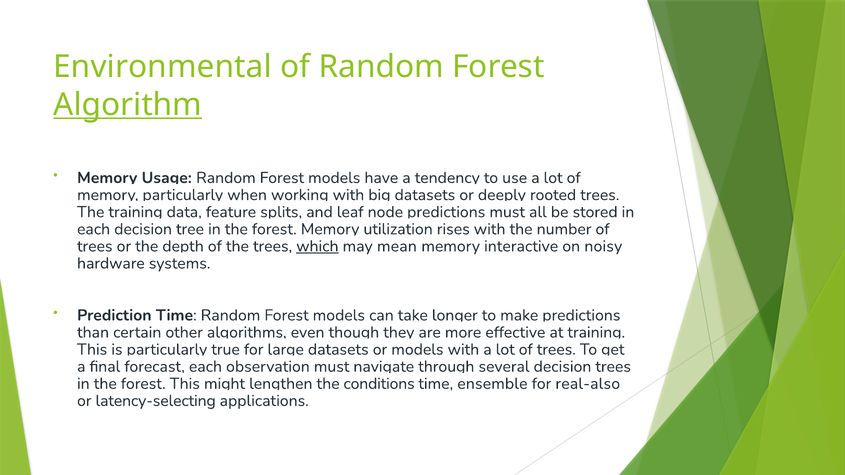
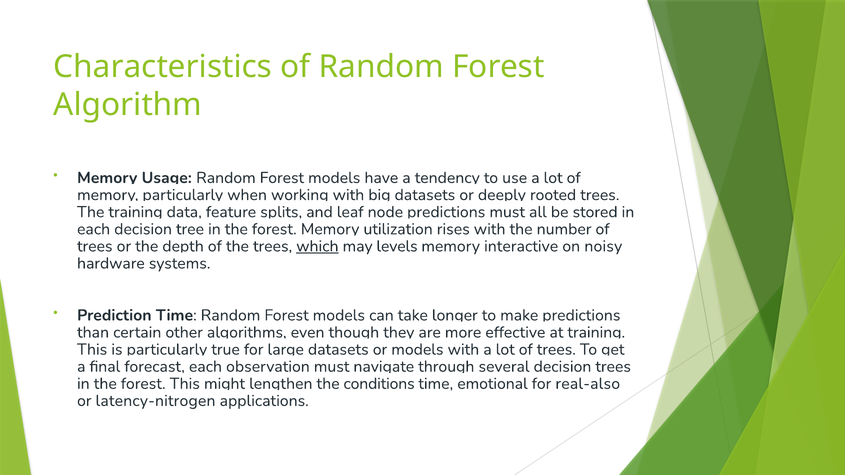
Environmental: Environmental -> Characteristics (163, 67)
Algorithm underline: present -> none (128, 105)
mean: mean -> levels (397, 246)
ensemble: ensemble -> emotional (492, 384)
latency-selecting: latency-selecting -> latency-nitrogen (156, 401)
